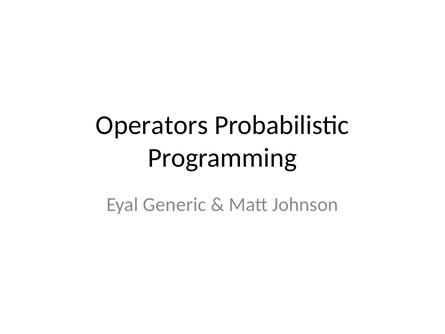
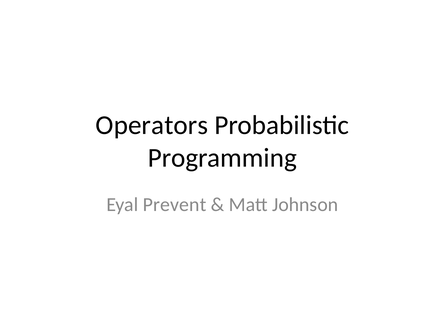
Generic: Generic -> Prevent (175, 205)
